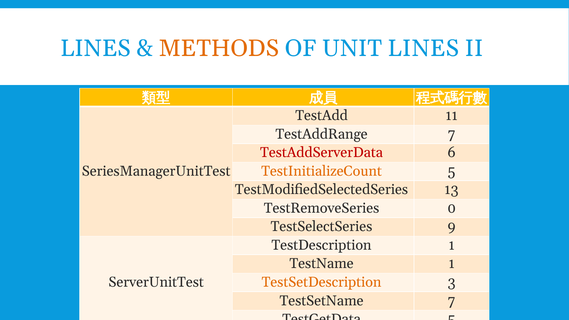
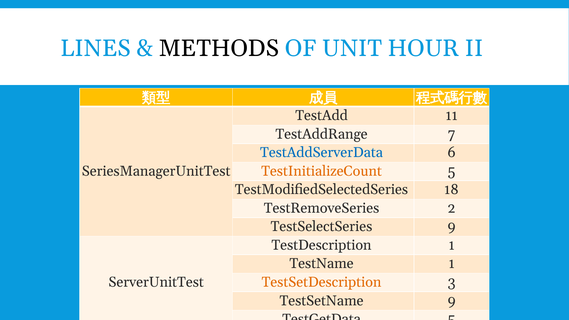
METHODS colour: orange -> black (219, 48)
UNIT LINES: LINES -> HOUR (424, 48)
TestAddServerData colour: red -> blue (321, 153)
13: 13 -> 18 (451, 190)
0: 0 -> 2 (451, 208)
TestSetName 7: 7 -> 9 (452, 301)
